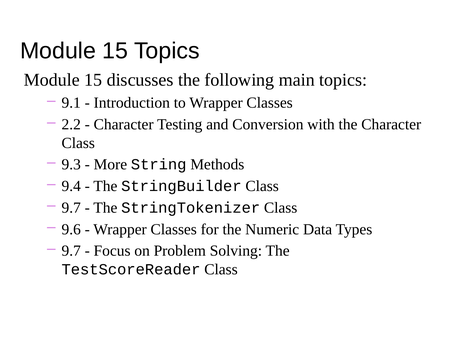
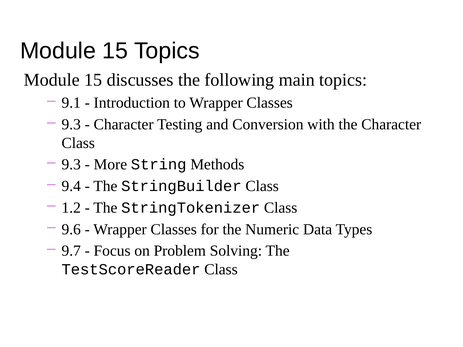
2.2: 2.2 -> 9.3 (71, 125)
9.7: 9.7 -> 1.2 (71, 208)
